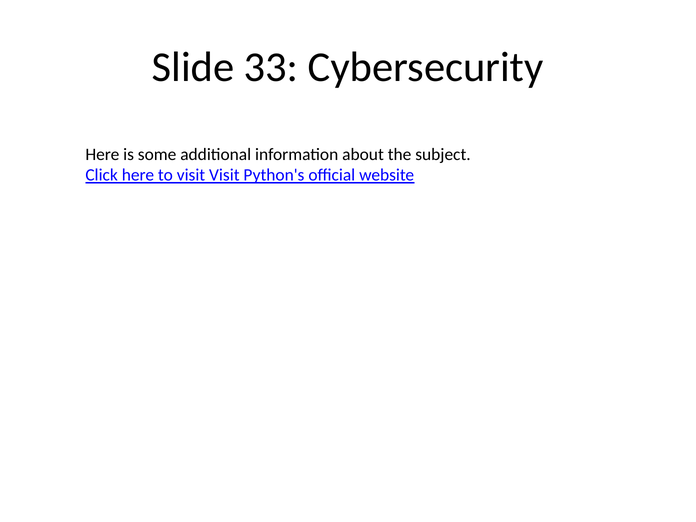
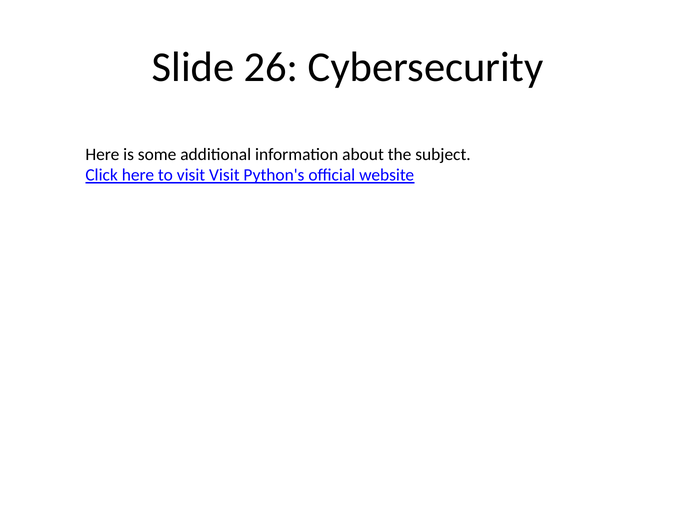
33: 33 -> 26 (271, 67)
